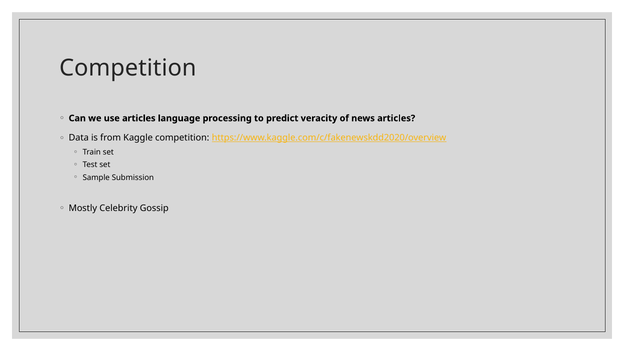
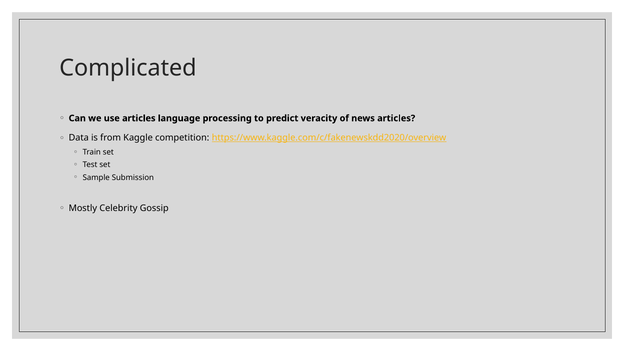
Competition: Competition -> Complicated (128, 68)
